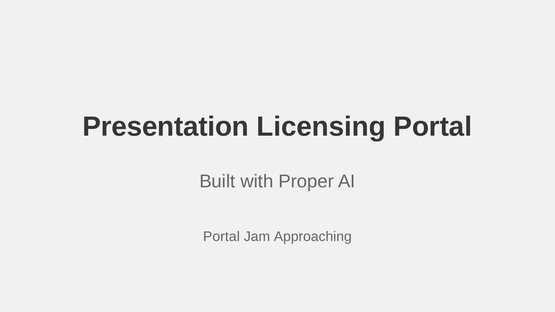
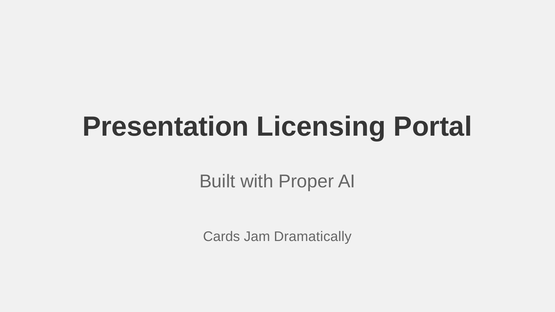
Portal: Portal -> Cards (222, 237)
Approaching: Approaching -> Dramatically (313, 237)
